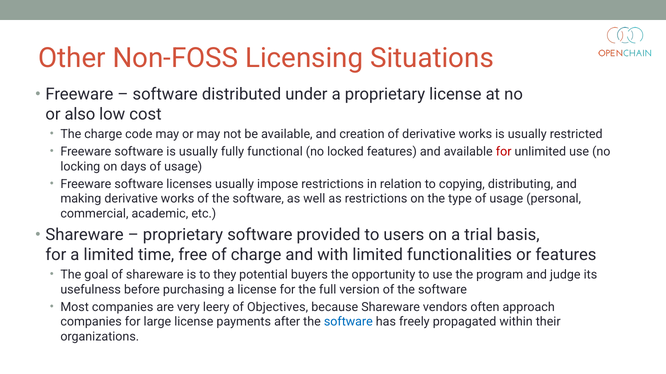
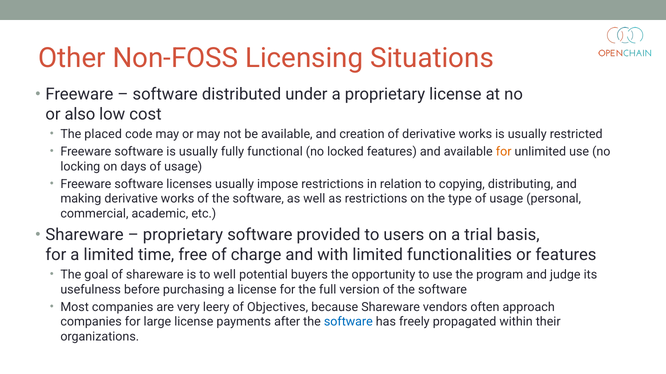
The charge: charge -> placed (103, 134)
for colour: red -> orange (504, 152)
to they: they -> well (225, 275)
